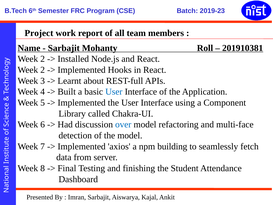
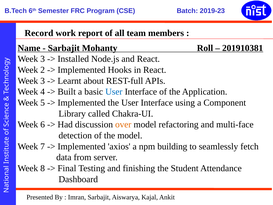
Project: Project -> Record (39, 33)
2: 2 -> 3 (43, 59)
over colour: blue -> orange (123, 124)
